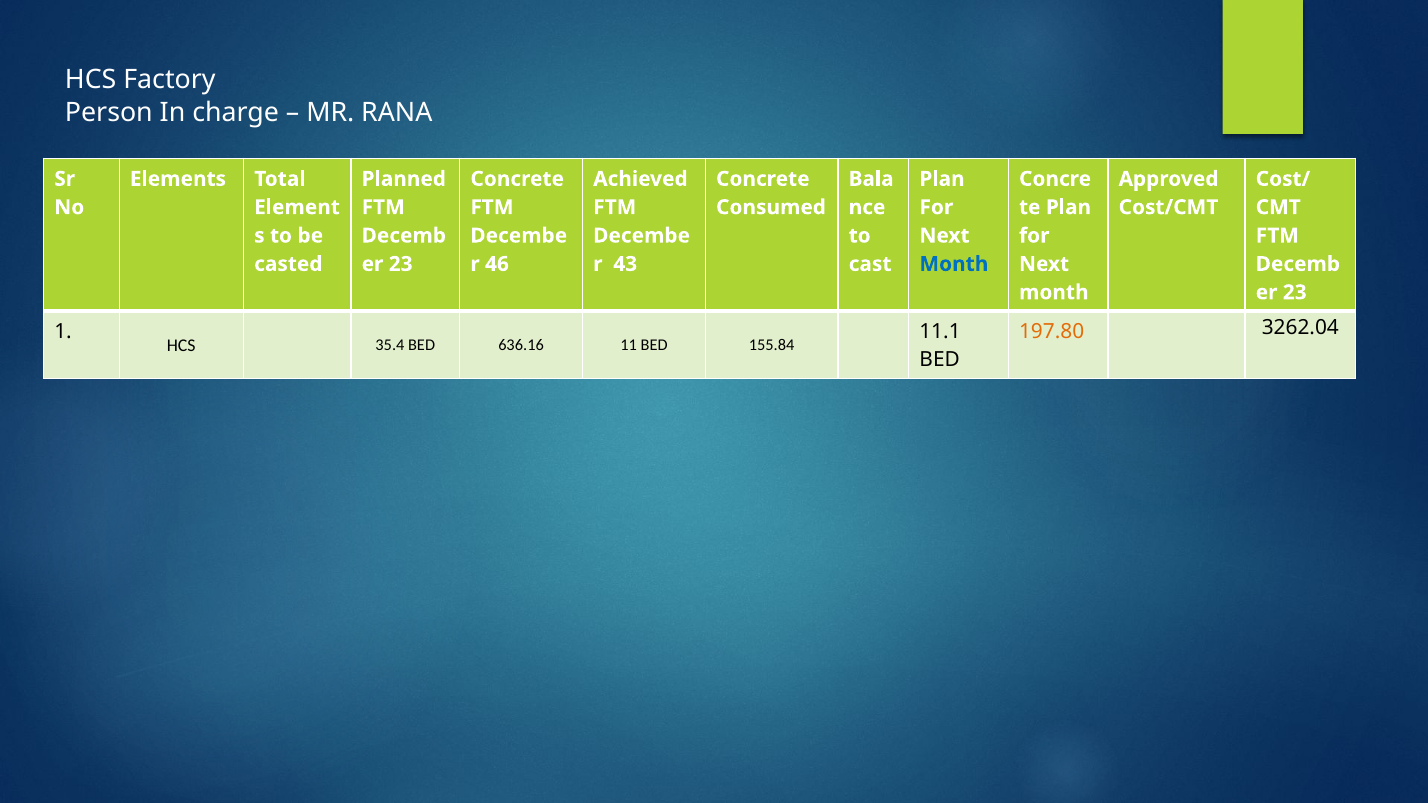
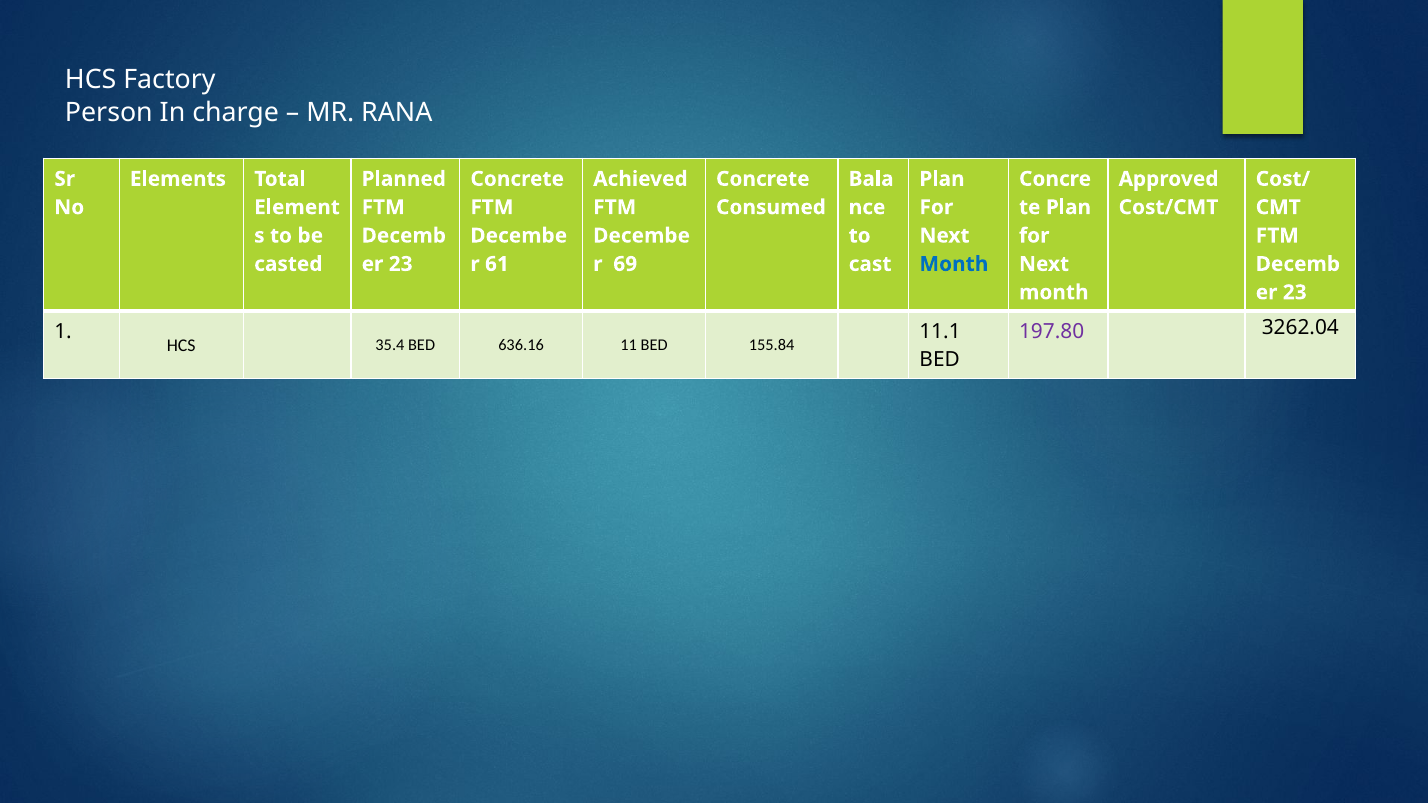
46: 46 -> 61 (497, 264)
43: 43 -> 69 (625, 264)
197.80 colour: orange -> purple (1052, 332)
